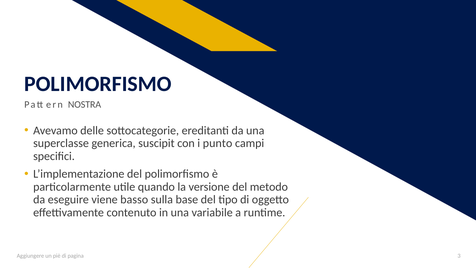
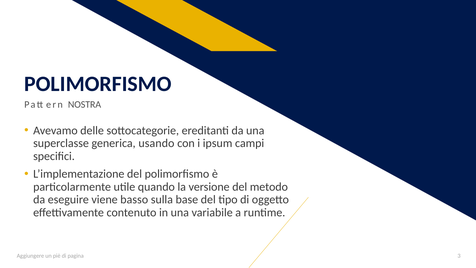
suscipit: suscipit -> usando (156, 143)
punto: punto -> ipsum (218, 143)
